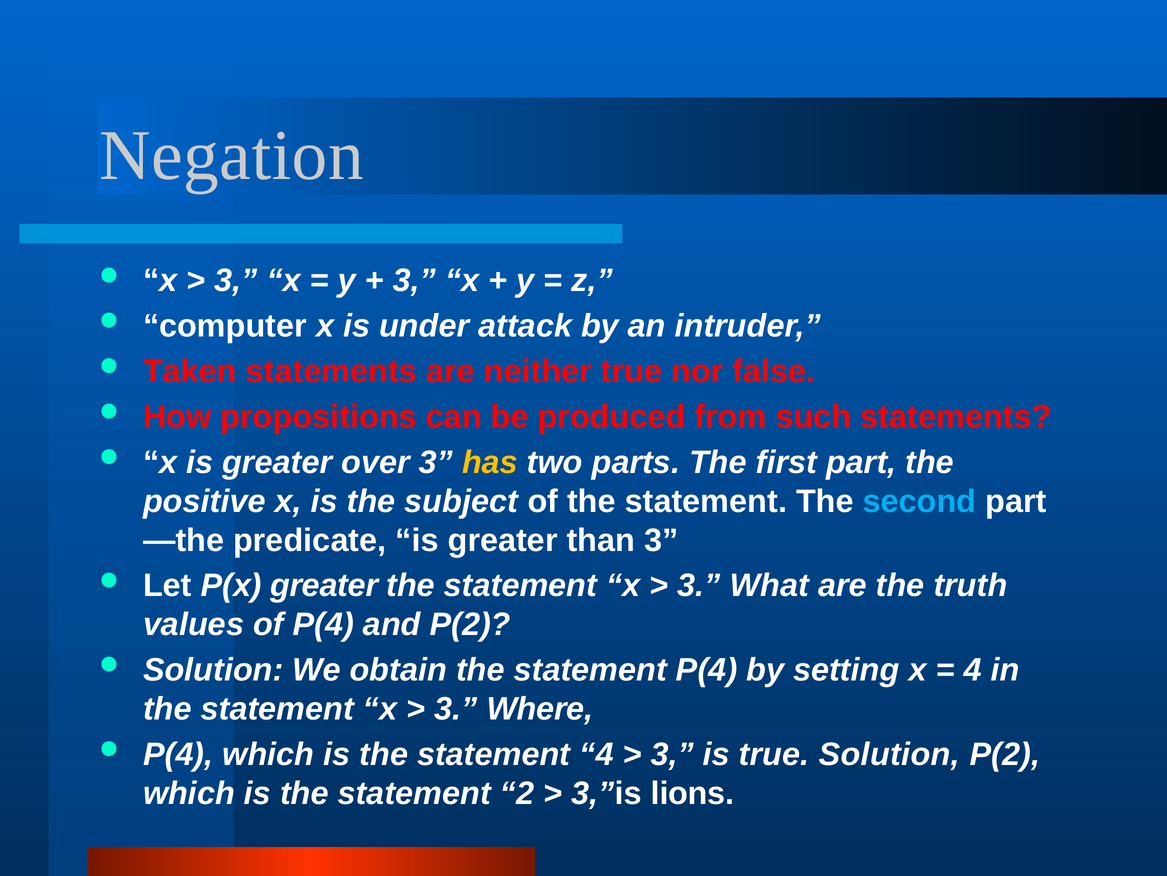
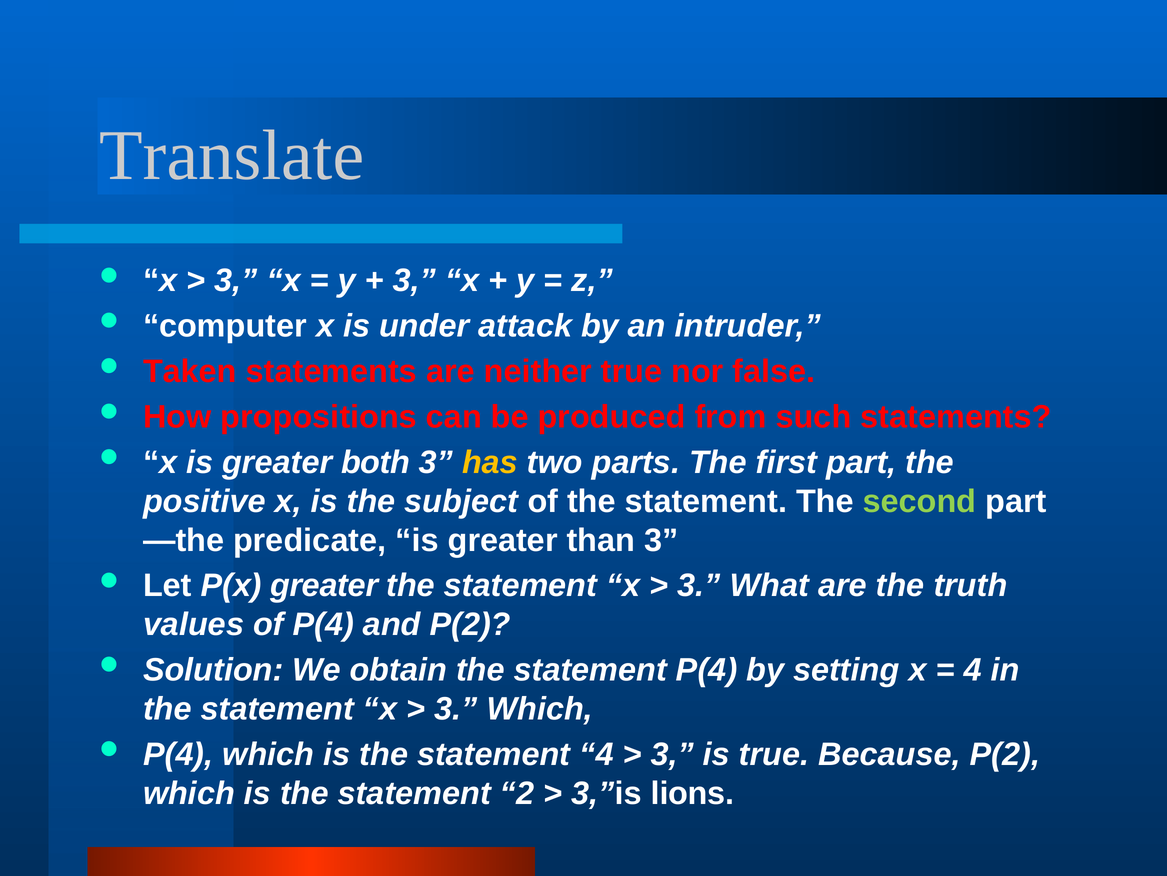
Negation: Negation -> Translate (232, 156)
over: over -> both (376, 462)
second colour: light blue -> light green (919, 501)
3 Where: Where -> Which (540, 708)
true Solution: Solution -> Because (889, 754)
